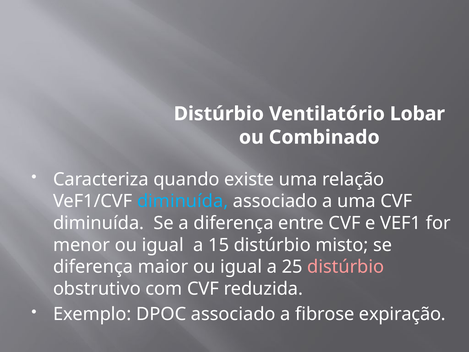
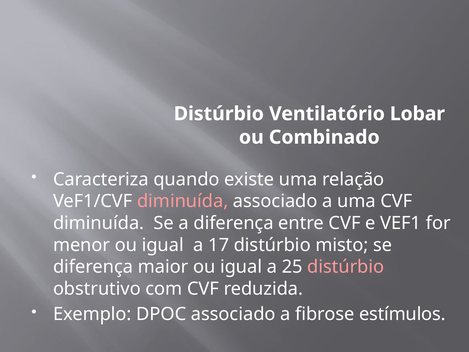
diminuída colour: light blue -> pink (183, 201)
15: 15 -> 17 (219, 245)
expiração: expiração -> estímulos (402, 314)
